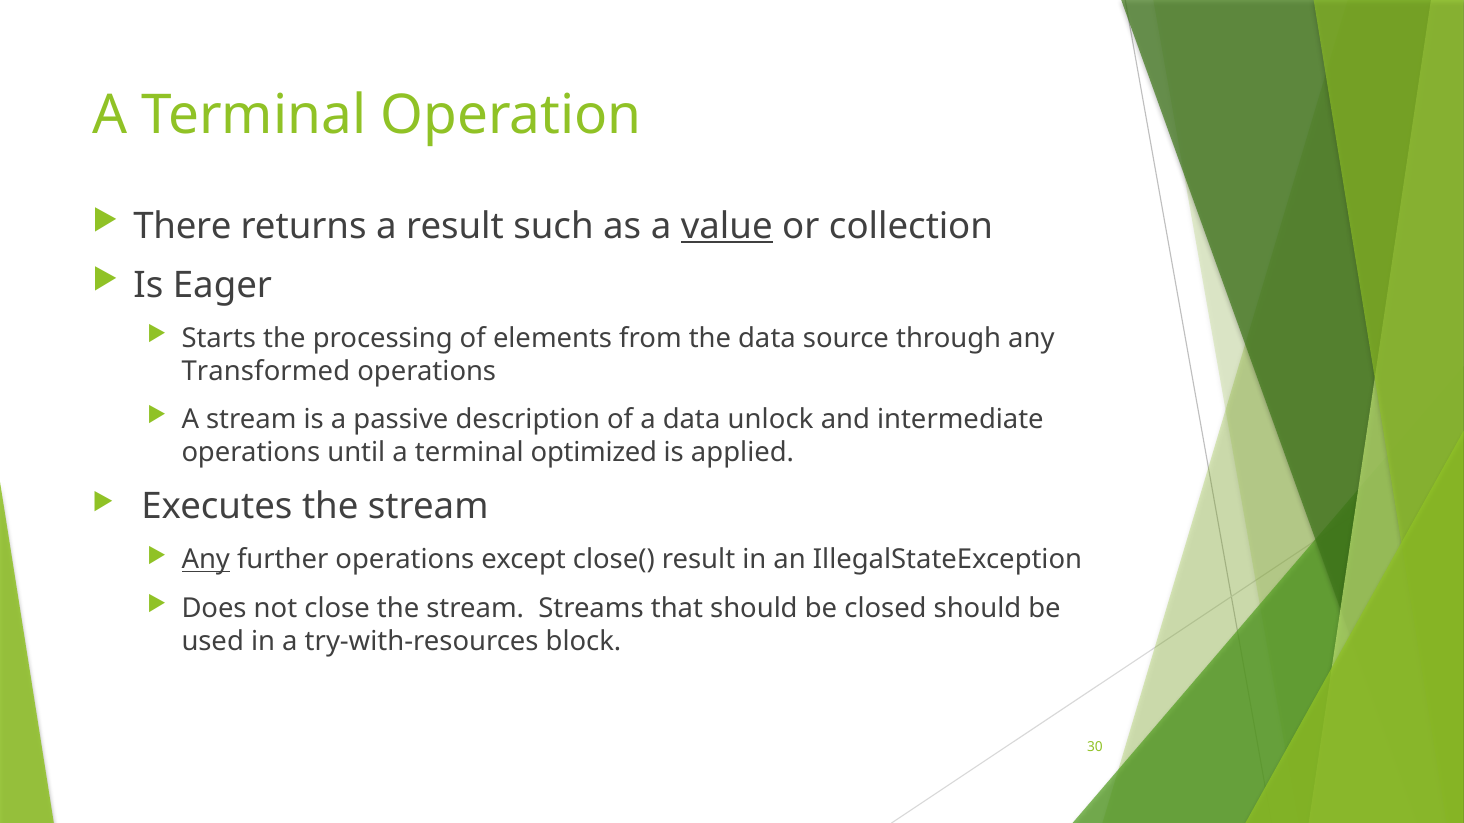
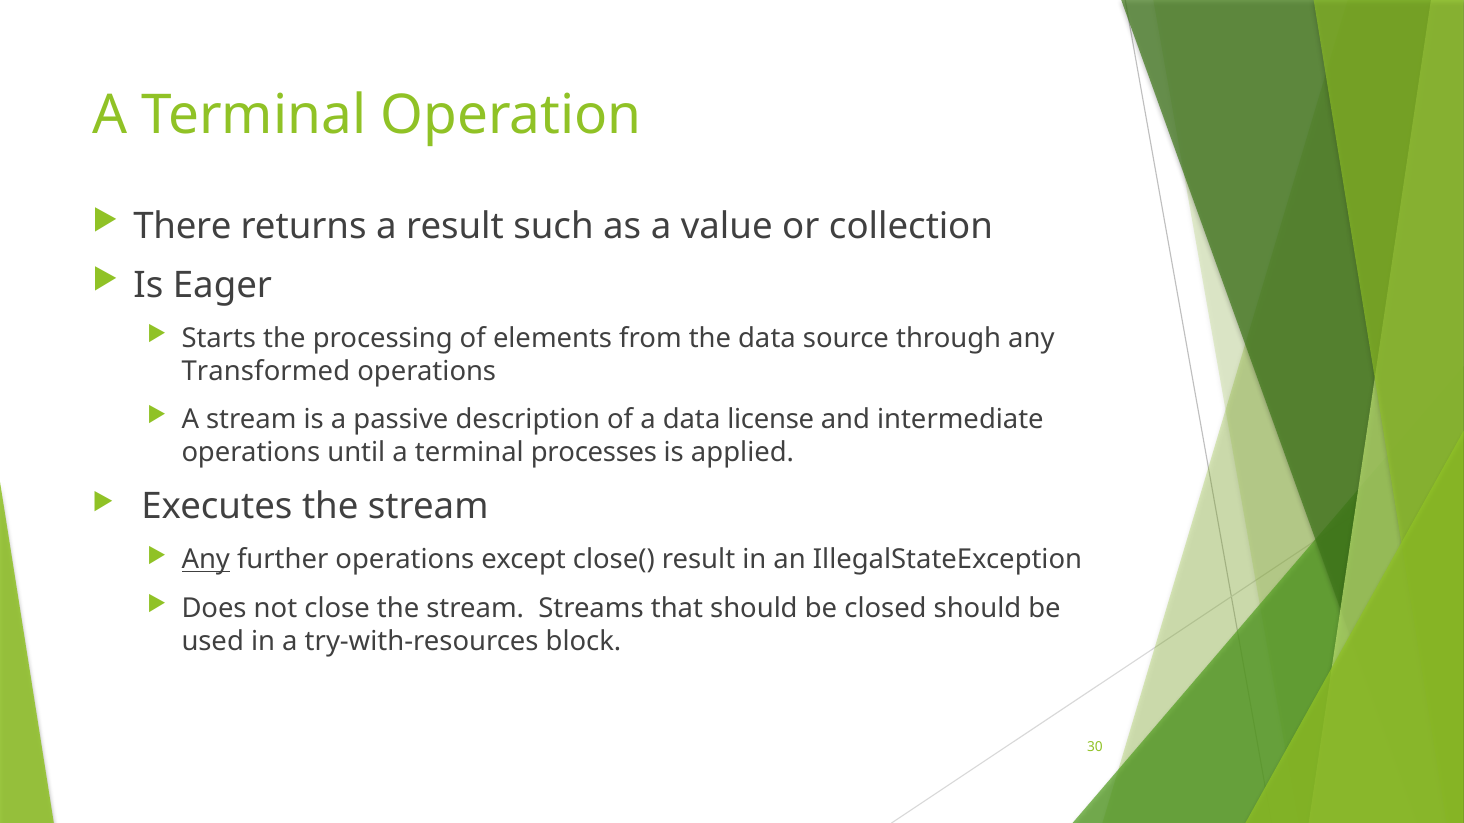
value underline: present -> none (727, 227)
unlock: unlock -> license (771, 420)
optimized: optimized -> processes (594, 453)
